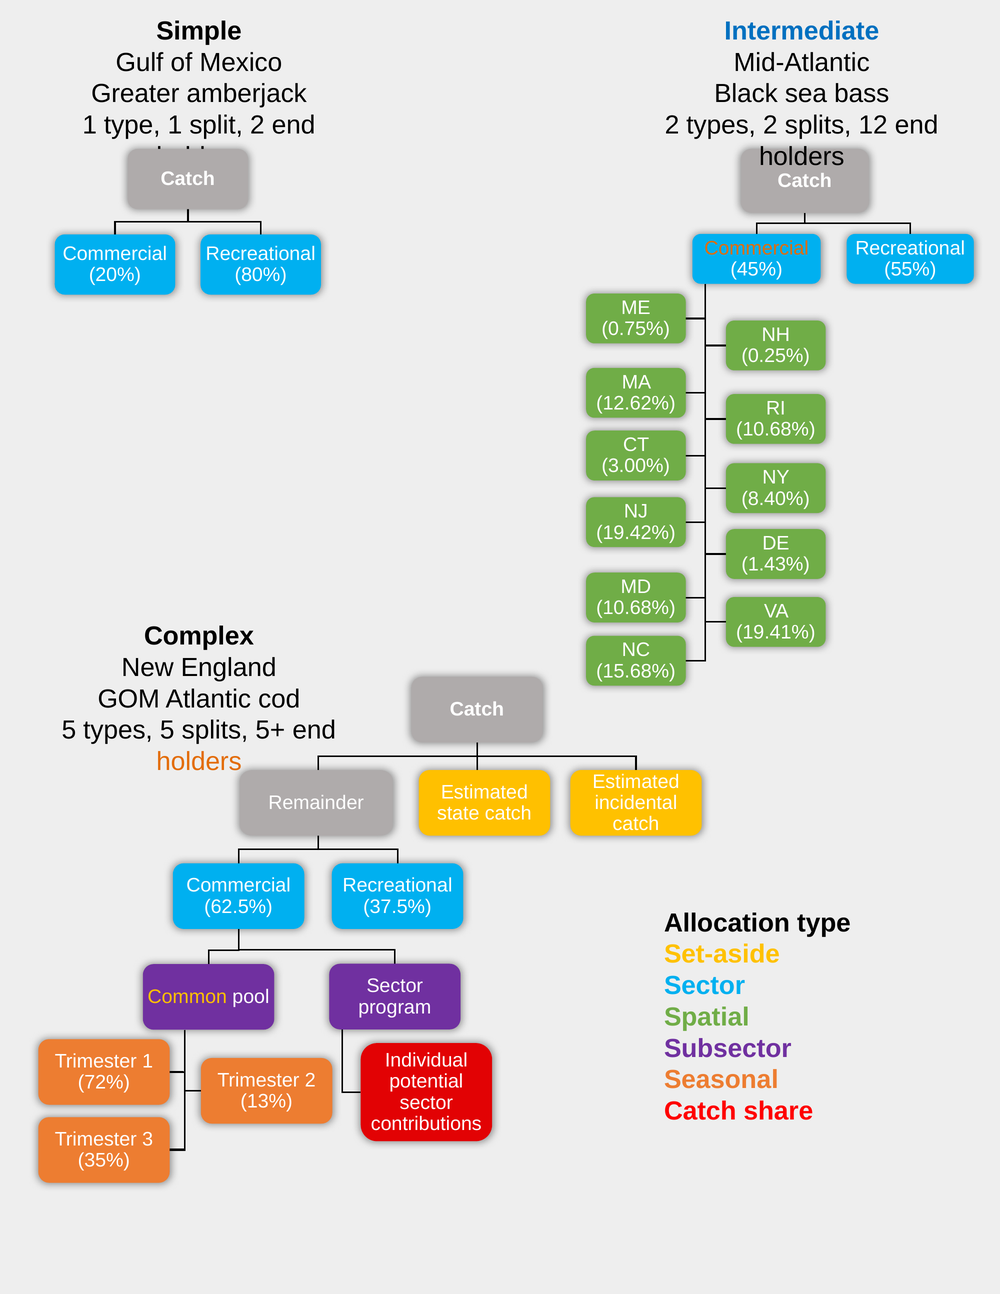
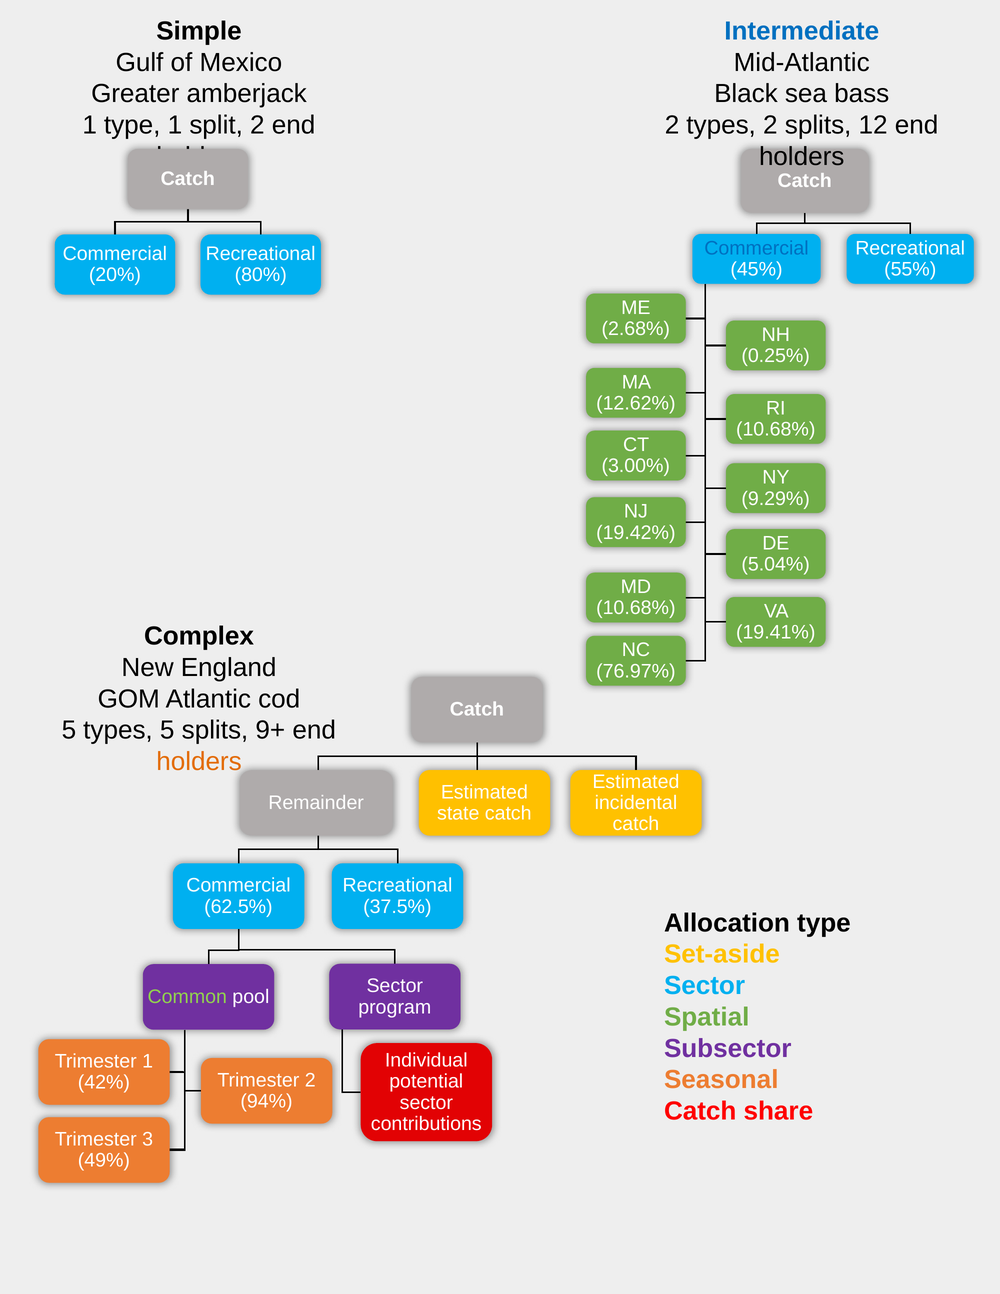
Commercial colour: orange -> blue (756, 248)
0.75%: 0.75% -> 2.68% (636, 329)
8.40%: 8.40% -> 9.29% (776, 499)
1.43%: 1.43% -> 5.04% (776, 565)
15.68%: 15.68% -> 76.97% (636, 671)
5+: 5+ -> 9+ (270, 730)
Common colour: yellow -> light green (187, 997)
72%: 72% -> 42% (104, 1083)
13%: 13% -> 94% (267, 1101)
35%: 35% -> 49% (104, 1161)
